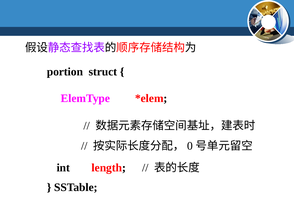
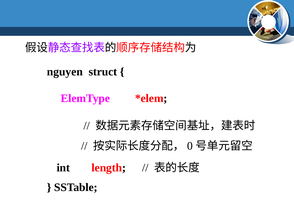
portion: portion -> nguyen (65, 72)
